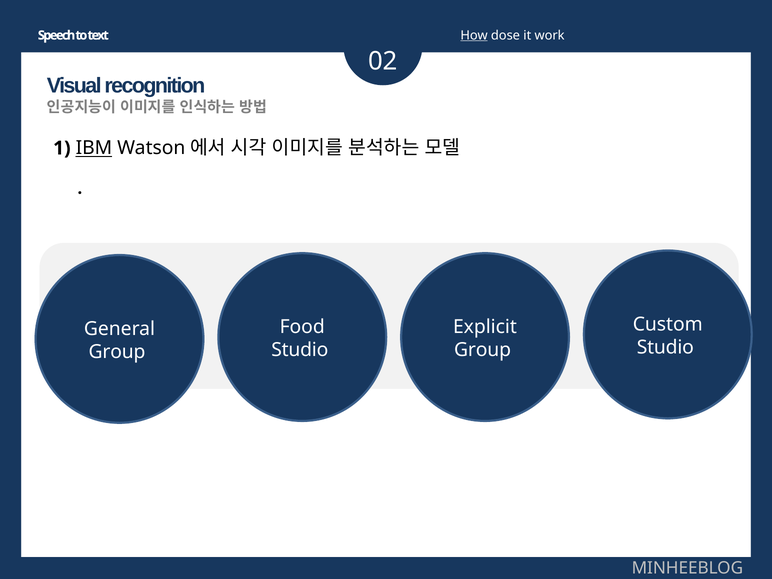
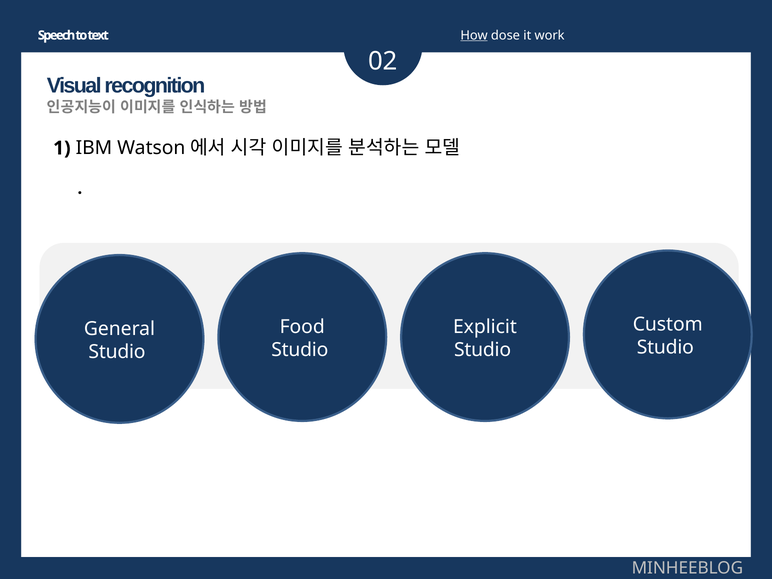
IBM underline: present -> none (94, 148)
Group: Group -> Studio (483, 350)
Group: Group -> Studio (117, 352)
